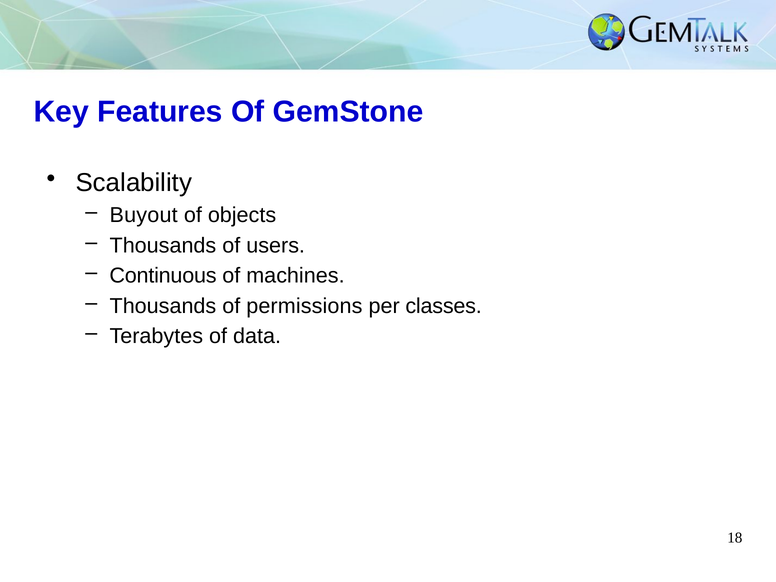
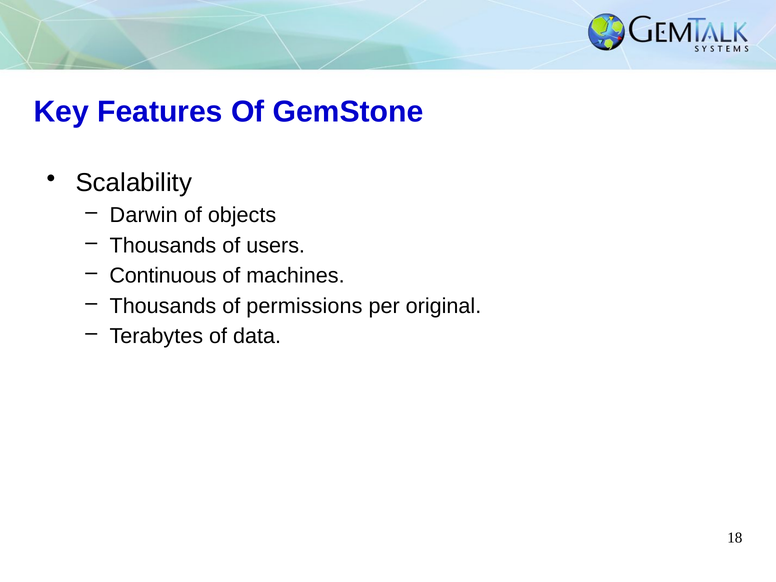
Buyout: Buyout -> Darwin (144, 215)
classes: classes -> original (443, 306)
